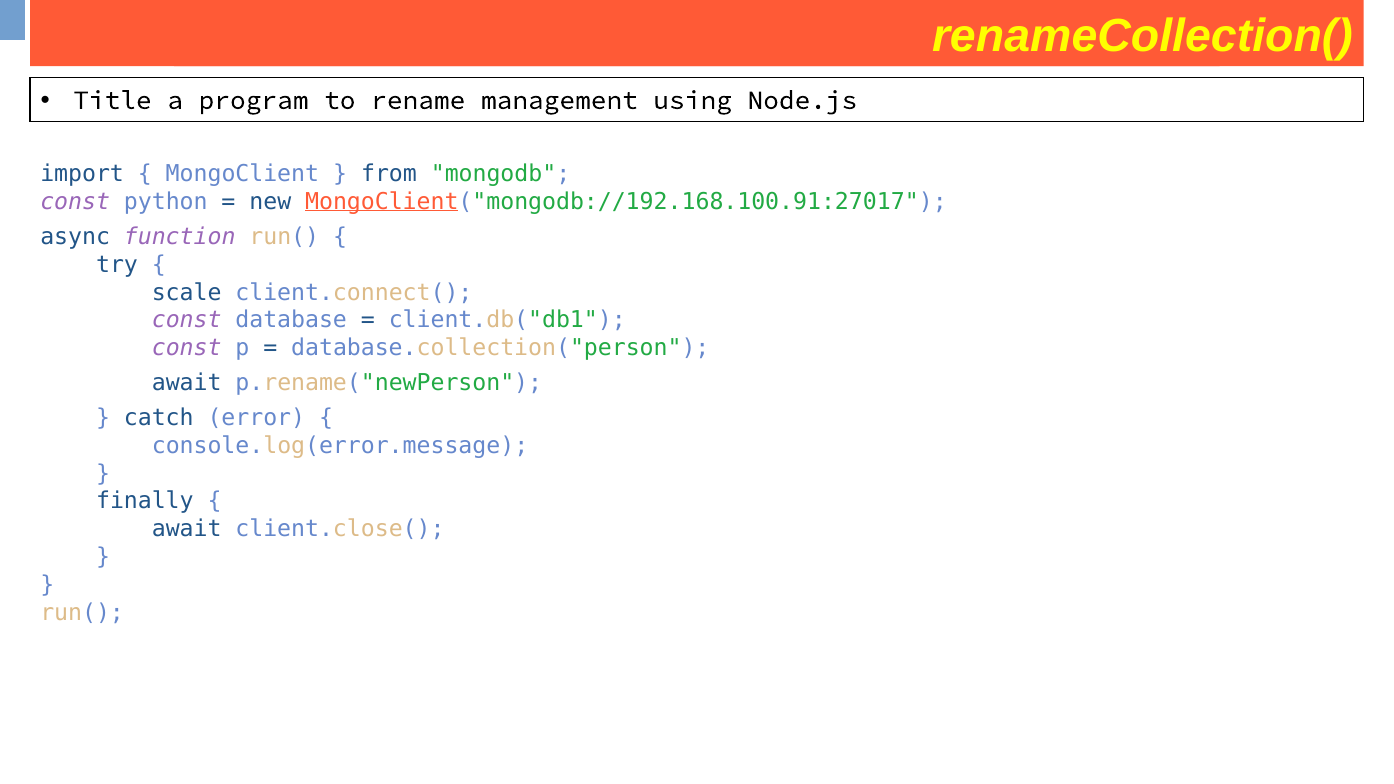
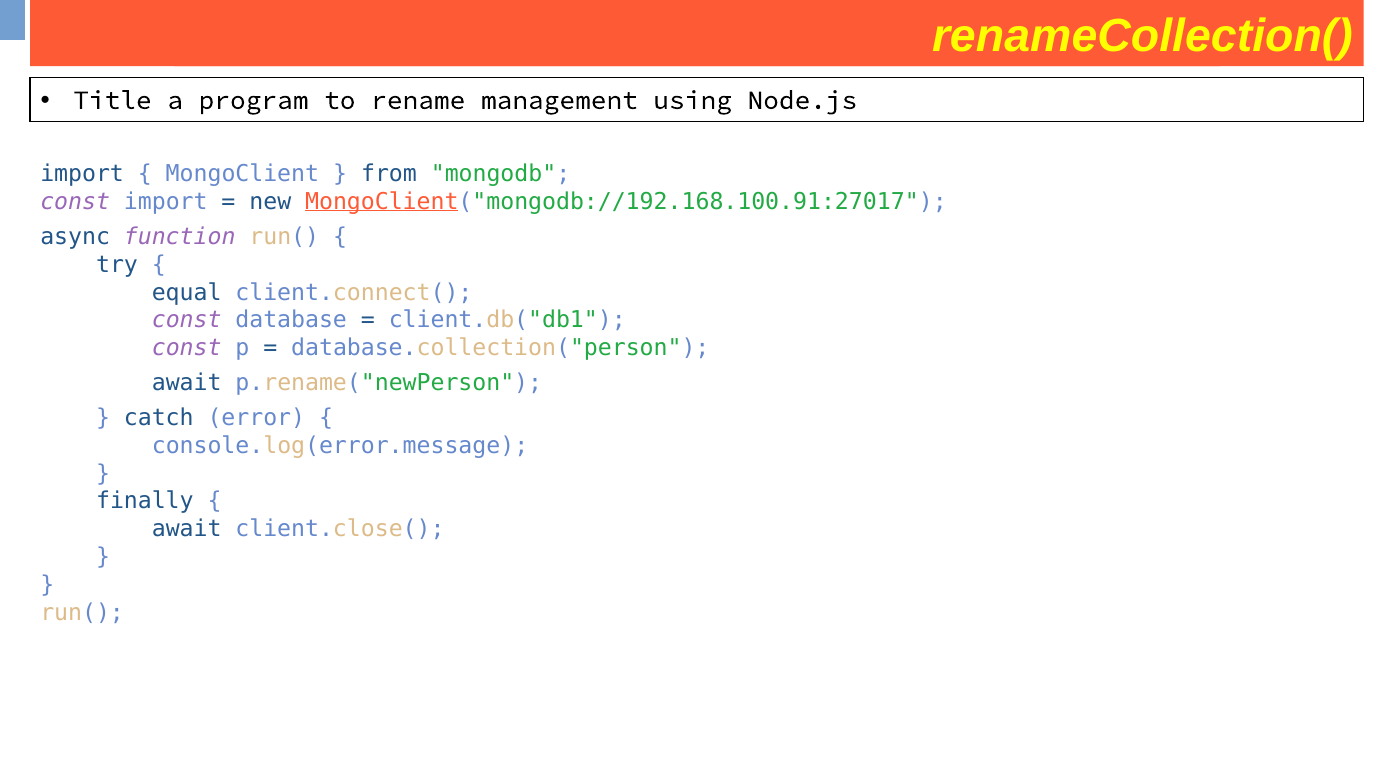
const python: python -> import (166, 202)
scale: scale -> equal (187, 292)
